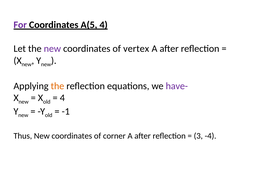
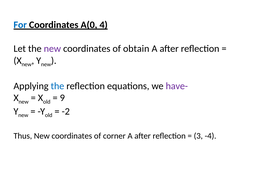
For colour: purple -> blue (20, 25)
A(5: A(5 -> A(0 (89, 25)
vertex: vertex -> obtain (136, 49)
the colour: orange -> blue (57, 86)
4: 4 -> 9 (62, 98)
-1: -1 -> -2 (66, 112)
